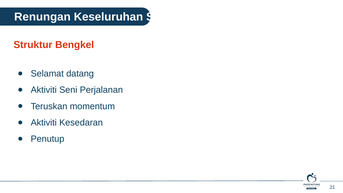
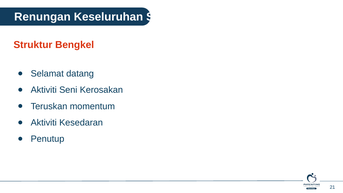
Perjalanan: Perjalanan -> Kerosakan (101, 90)
